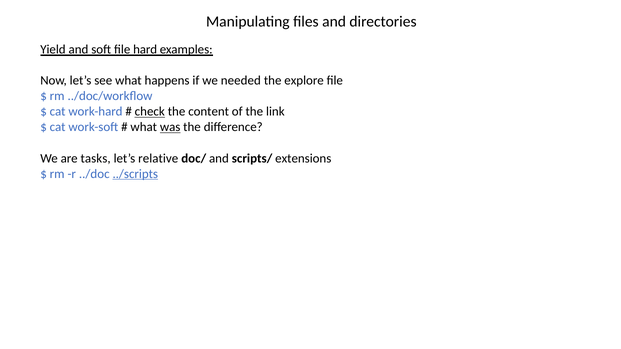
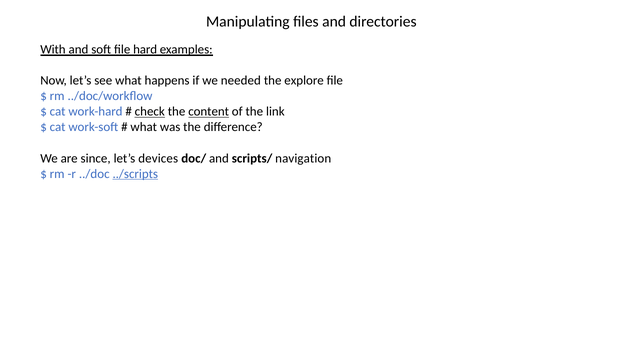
Yield: Yield -> With (53, 50)
content underline: none -> present (209, 112)
was underline: present -> none (170, 127)
tasks: tasks -> since (96, 158)
relative: relative -> devices (158, 158)
extensions: extensions -> navigation (303, 158)
